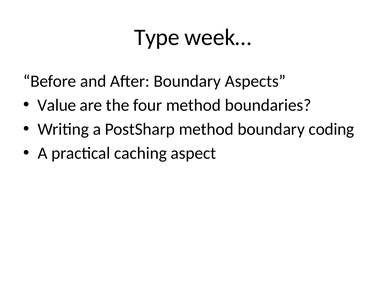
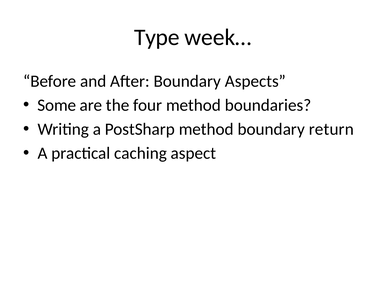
Value: Value -> Some (57, 105)
coding: coding -> return (331, 129)
